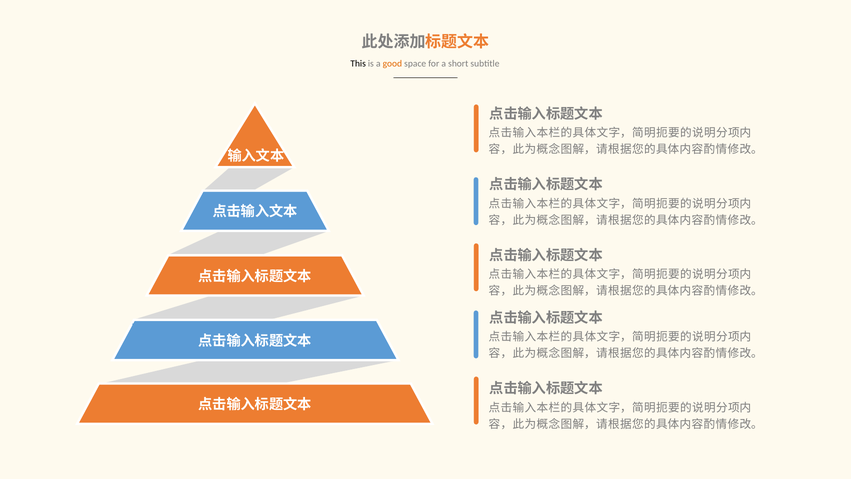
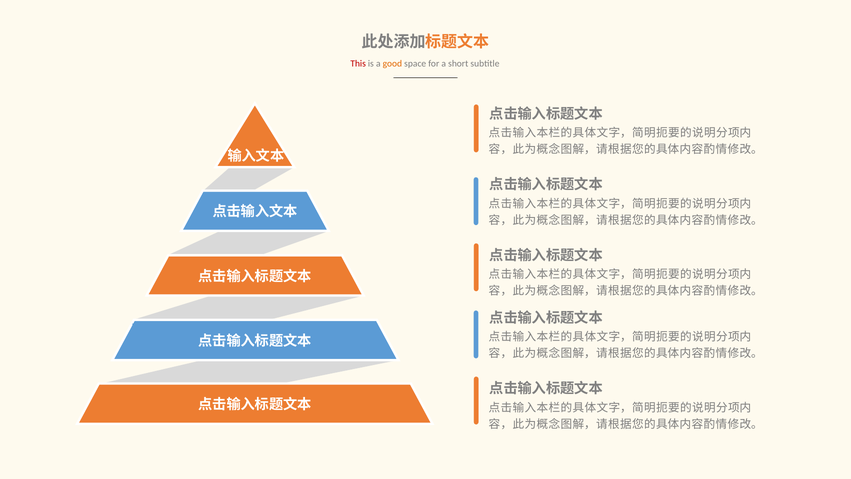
This colour: black -> red (358, 63)
